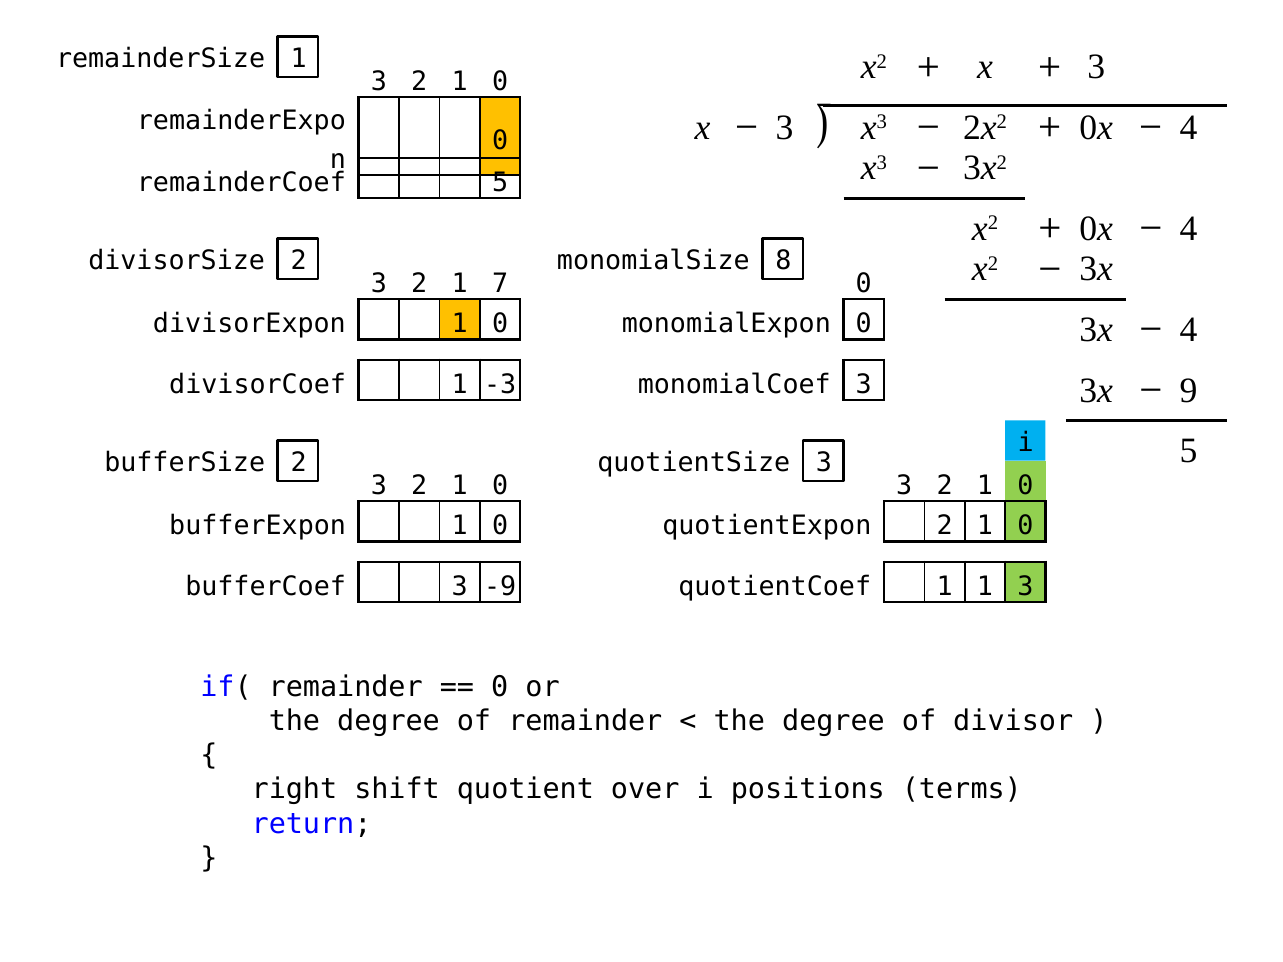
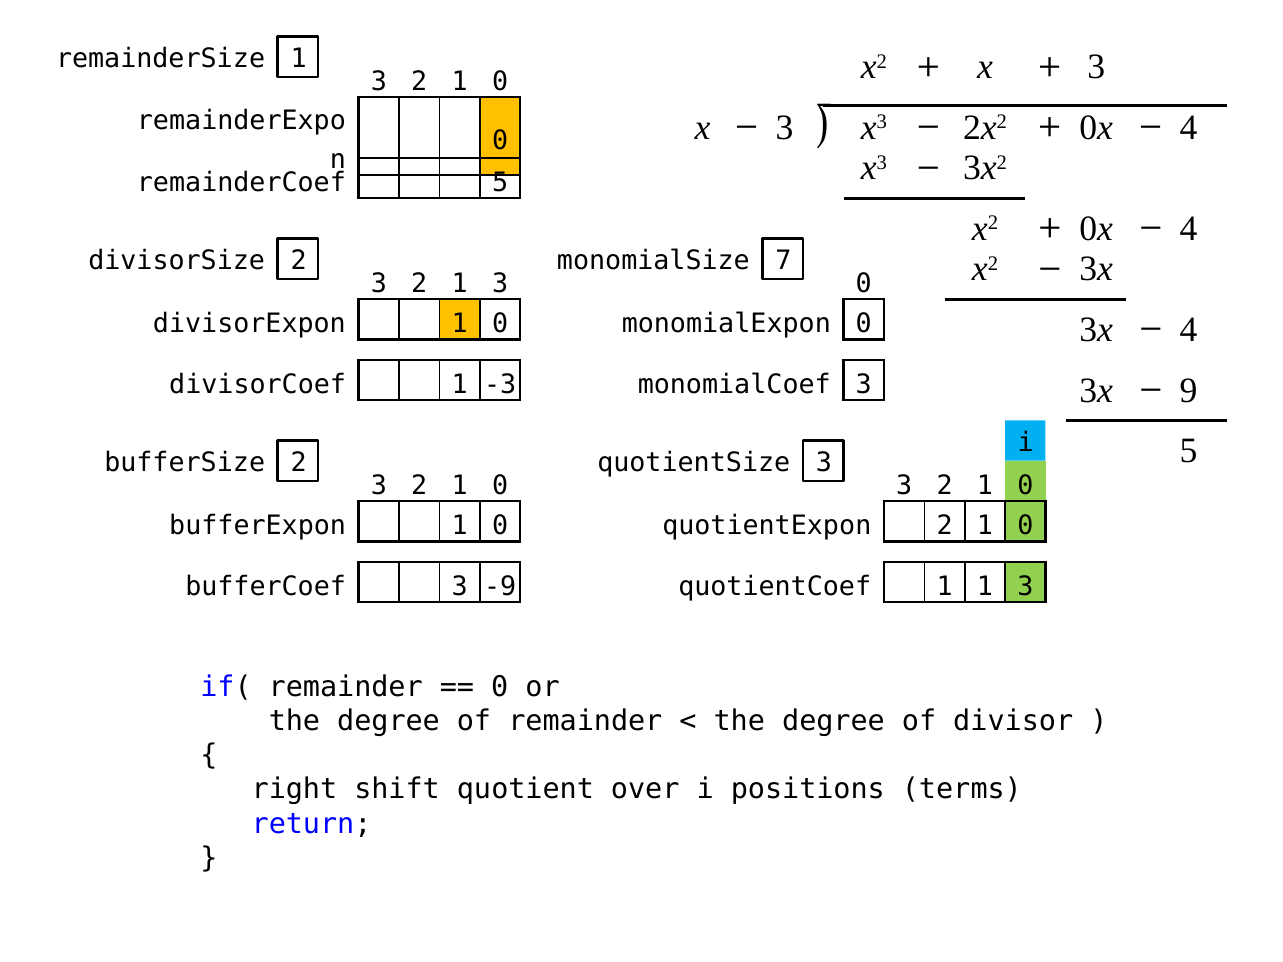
8: 8 -> 7 (784, 261)
2 1 7: 7 -> 3 (500, 283)
